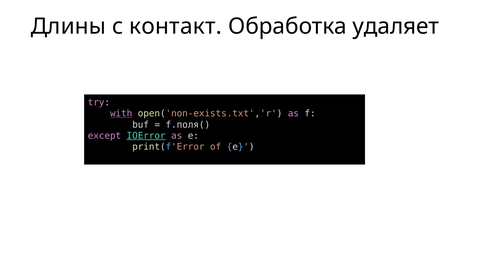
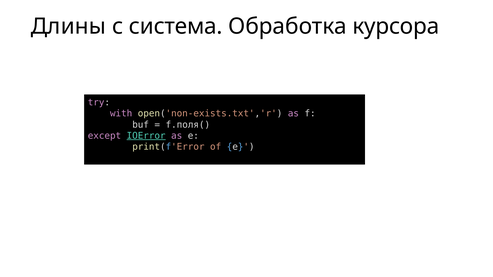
контакт: контакт -> система (176, 26)
удаляет: удаляет -> курсора (396, 26)
with underline: present -> none (121, 114)
